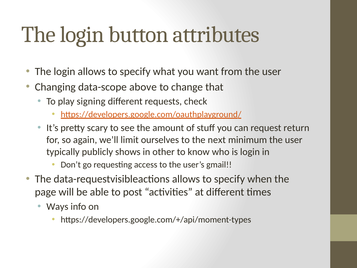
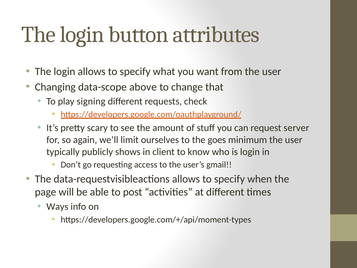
return: return -> server (296, 128)
next: next -> goes (217, 140)
other: other -> client (164, 152)
